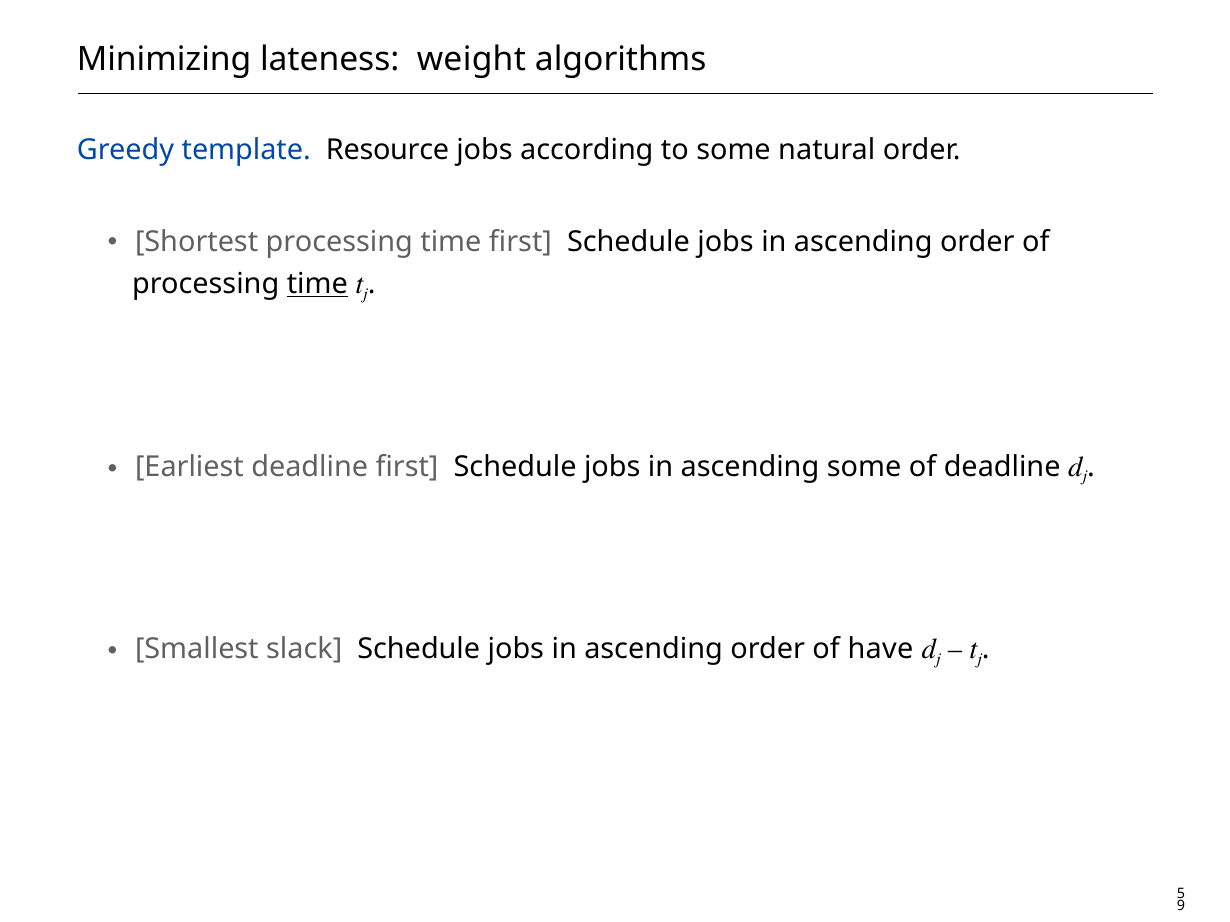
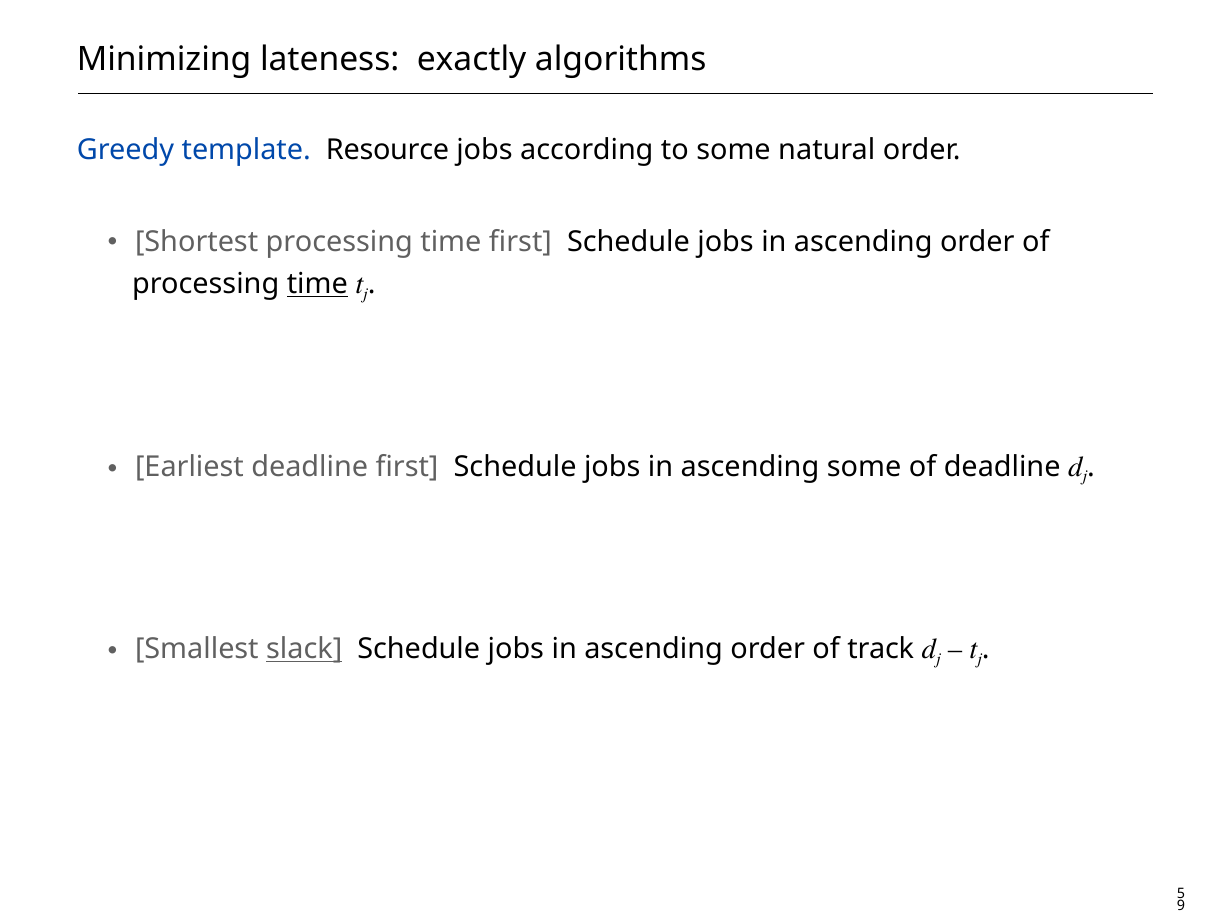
weight: weight -> exactly (472, 59)
slack underline: none -> present (304, 649)
have: have -> track (881, 649)
